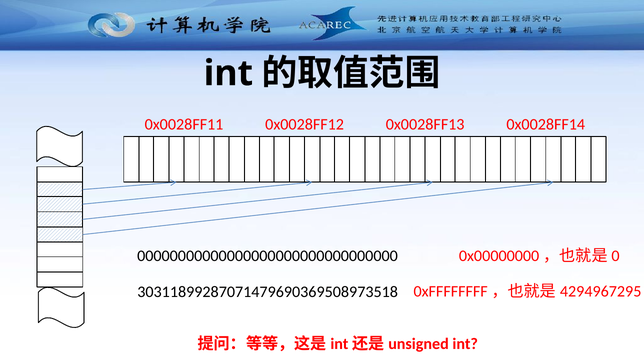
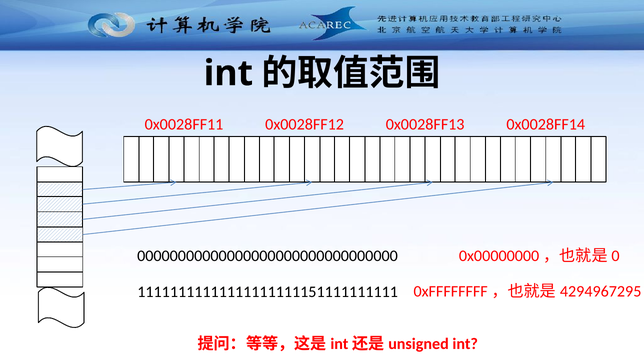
30311899287071479690369508973518: 30311899287071479690369508973518 -> 11111111111111111111151111111111 (268, 292)
